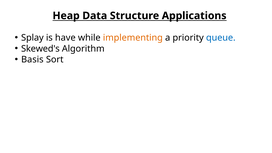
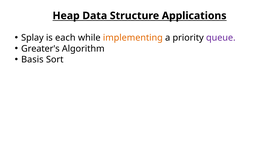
have: have -> each (65, 38)
queue colour: blue -> purple (221, 38)
Skewed's: Skewed's -> Greater's (40, 49)
